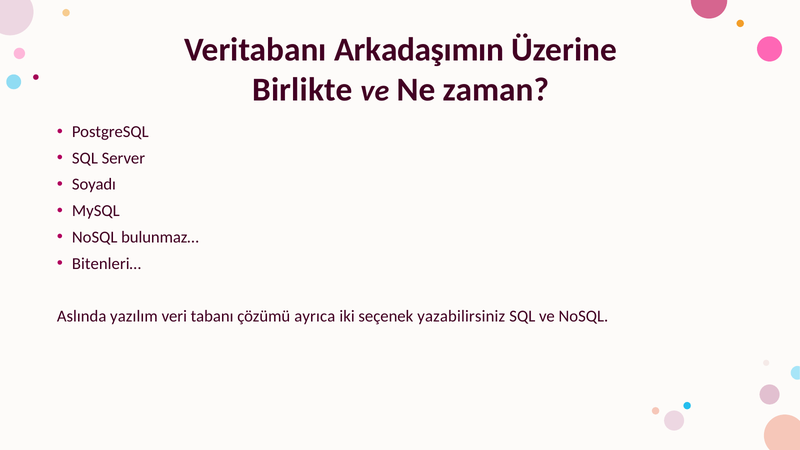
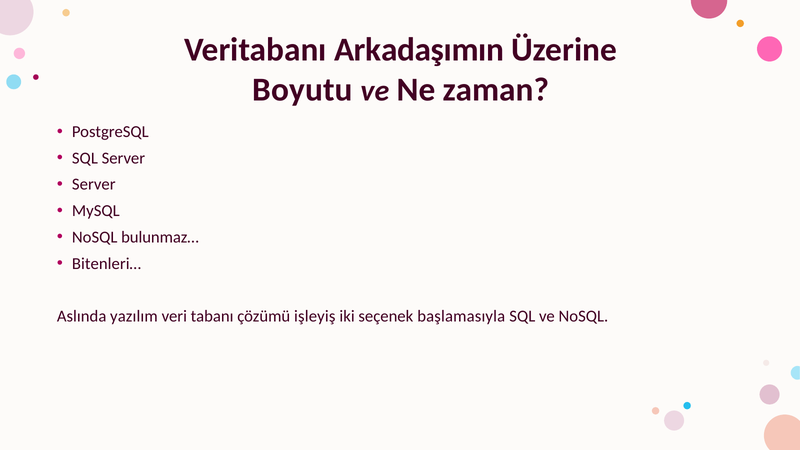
Birlikte: Birlikte -> Boyutu (303, 90)
Soyadı: Soyadı -> Server (94, 184)
ayrıca: ayrıca -> işleyiş (315, 316)
yazabilirsiniz: yazabilirsiniz -> başlamasıyla (461, 316)
